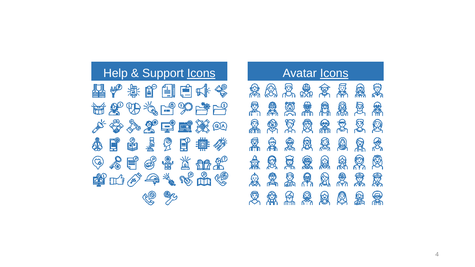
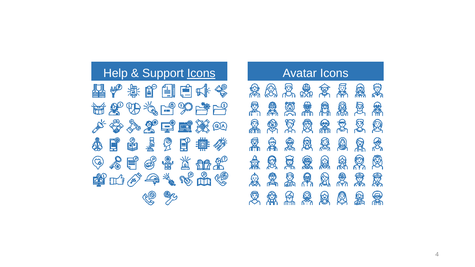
Icons underline: present -> none (334, 73)
